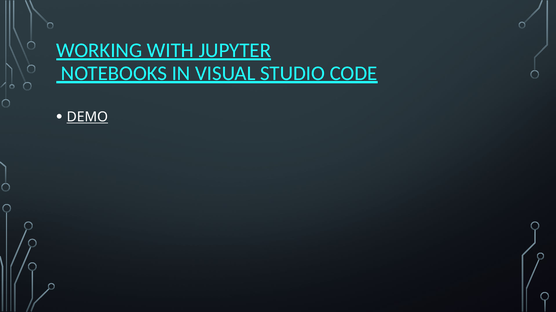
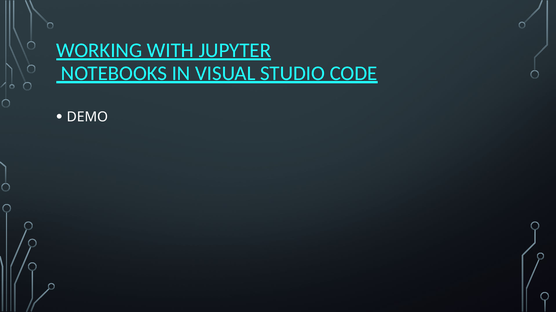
DEMO underline: present -> none (87, 117)
